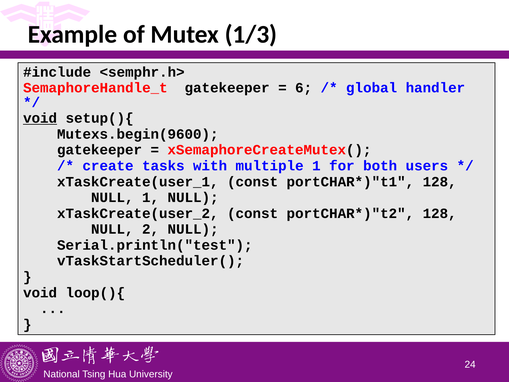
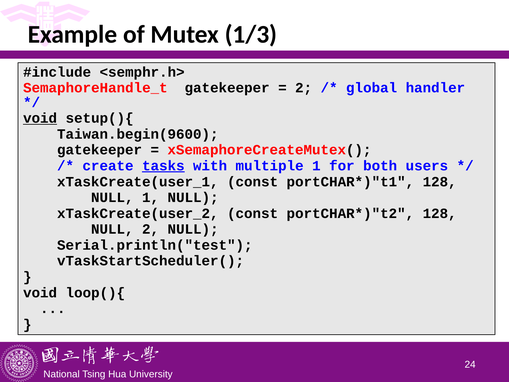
6: 6 -> 2 (304, 88)
Mutexs.begin(9600: Mutexs.begin(9600 -> Taiwan.begin(9600 (138, 134)
tasks underline: none -> present (163, 166)
